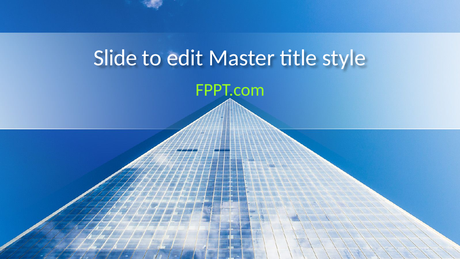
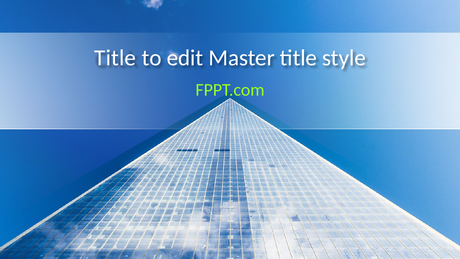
Slide: Slide -> Title (115, 58)
